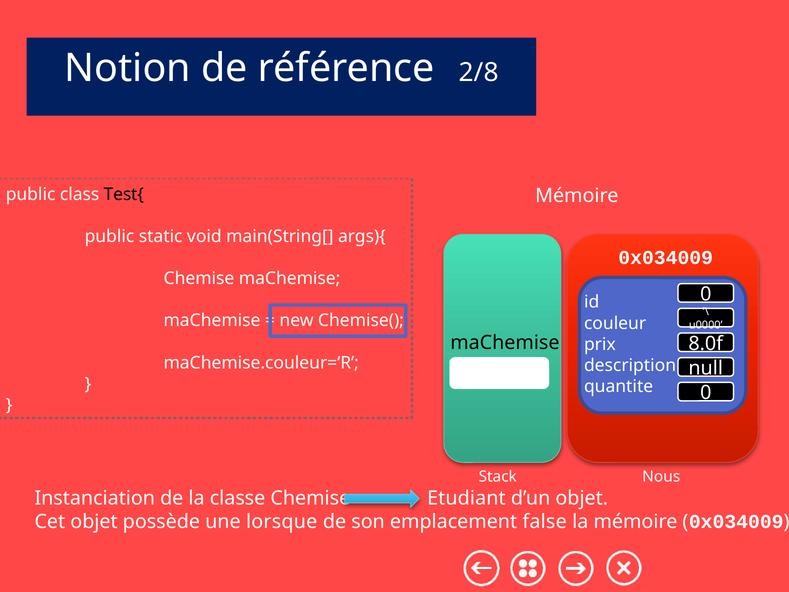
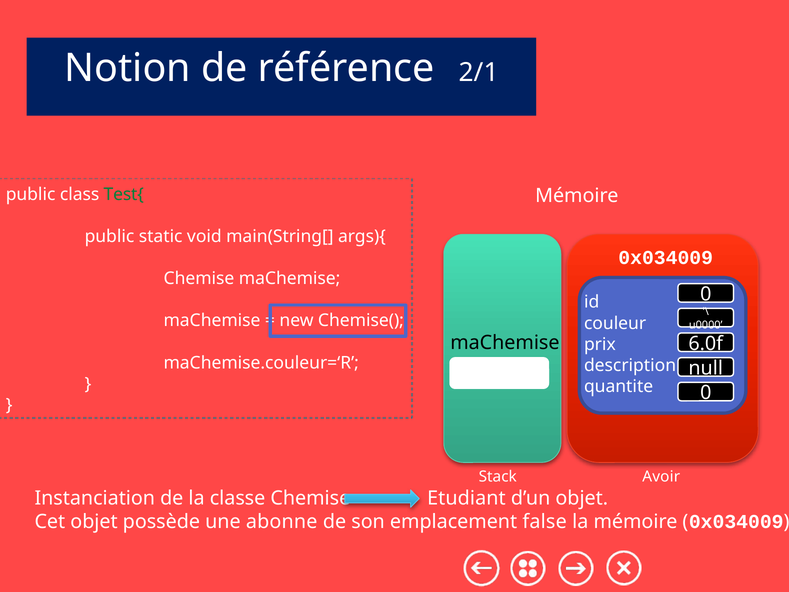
2/8: 2/8 -> 2/1 (479, 72)
Test{ colour: black -> green (124, 194)
8.0f: 8.0f -> 6.0f (706, 343)
Nous: Nous -> Avoir (661, 476)
lorsque: lorsque -> abonne (282, 522)
